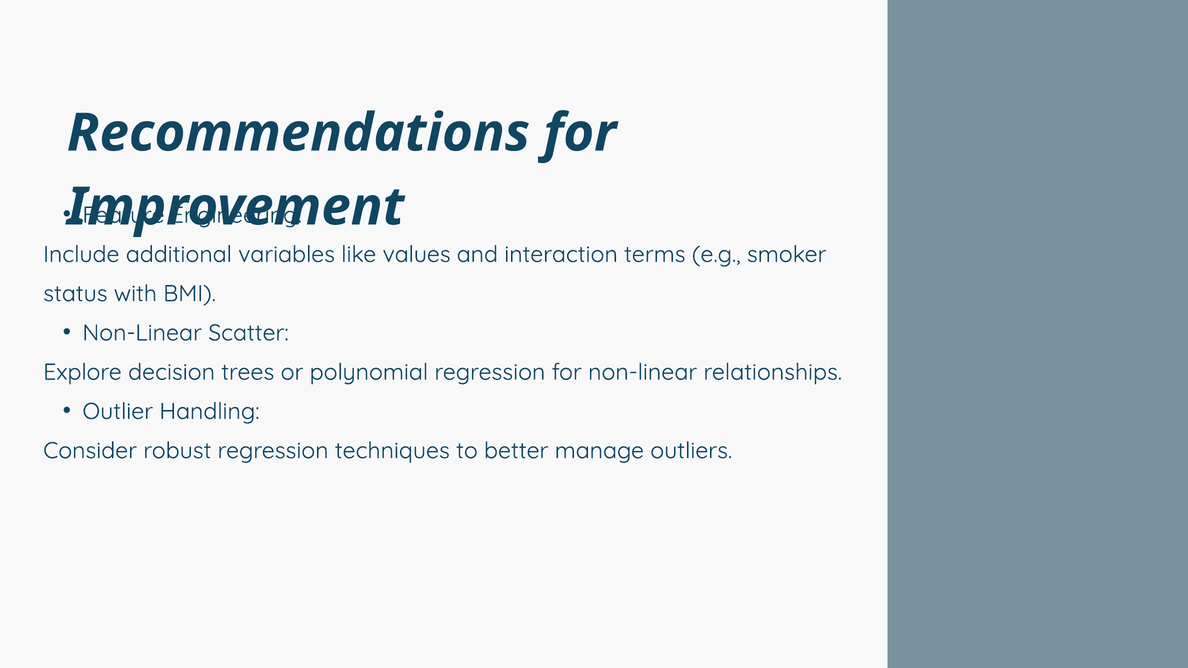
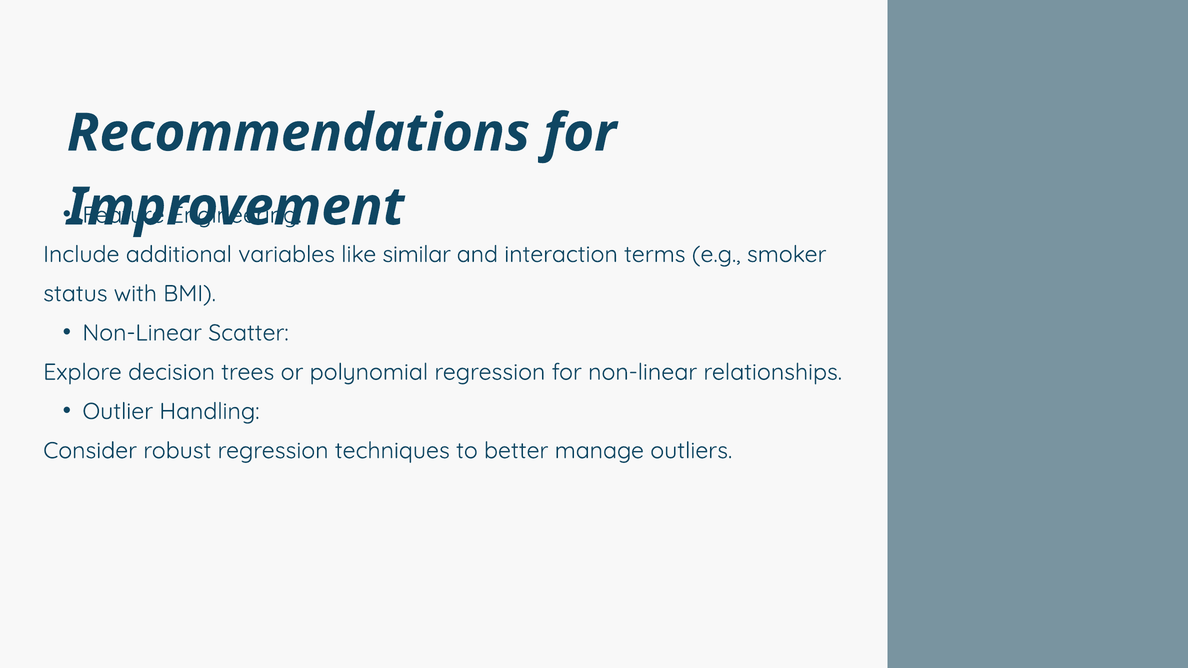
values: values -> similar (417, 254)
